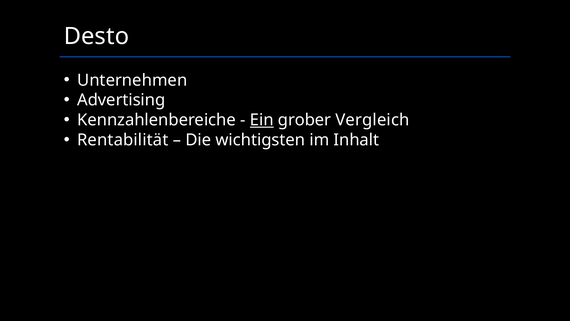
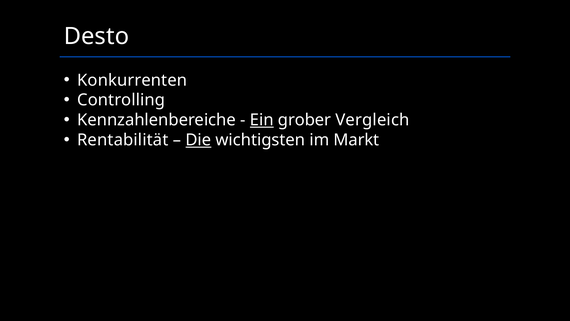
Unternehmen: Unternehmen -> Konkurrenten (132, 80)
Advertising: Advertising -> Controlling (121, 100)
Die underline: none -> present (198, 140)
Inhalt: Inhalt -> Markt (356, 140)
